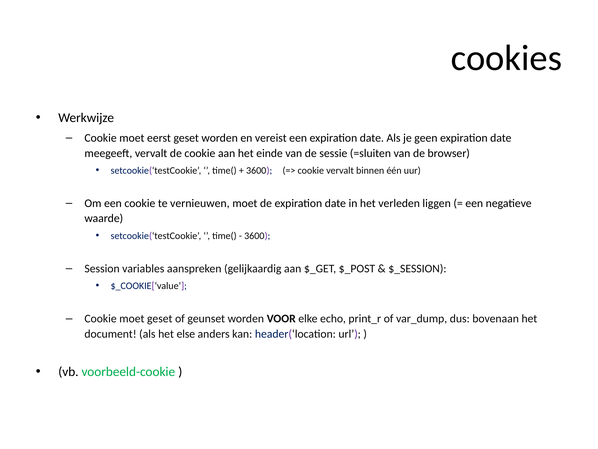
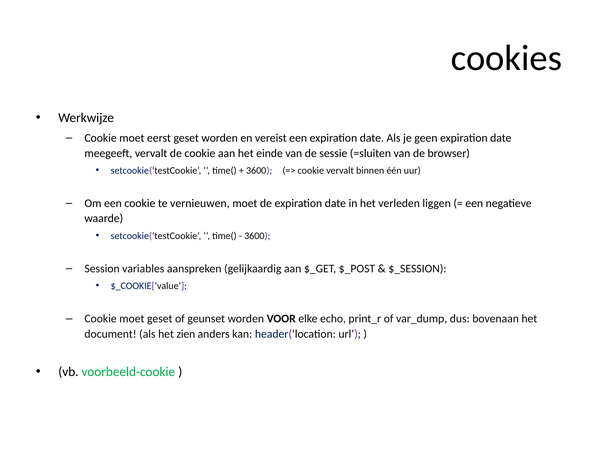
else: else -> zien (186, 334)
